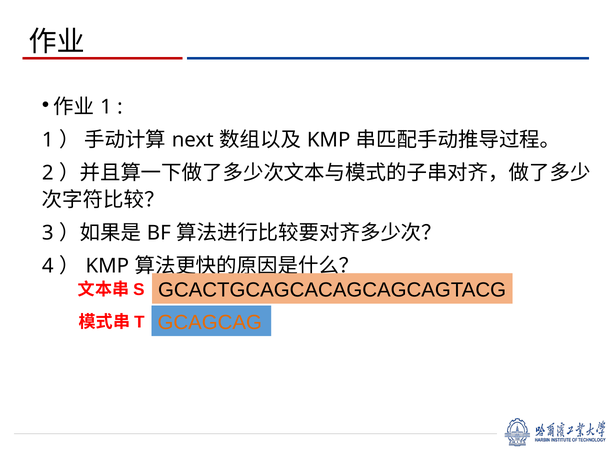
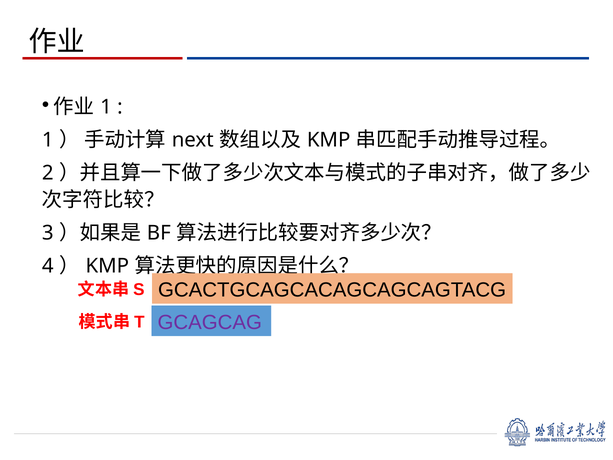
GCAGCAG colour: orange -> purple (210, 322)
